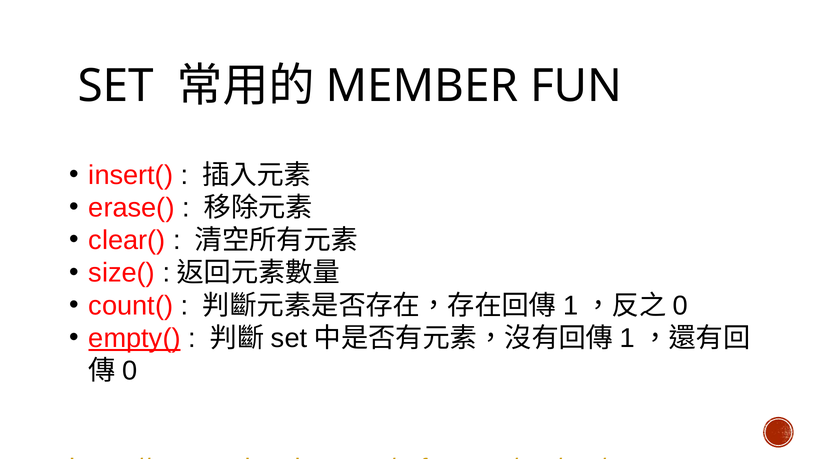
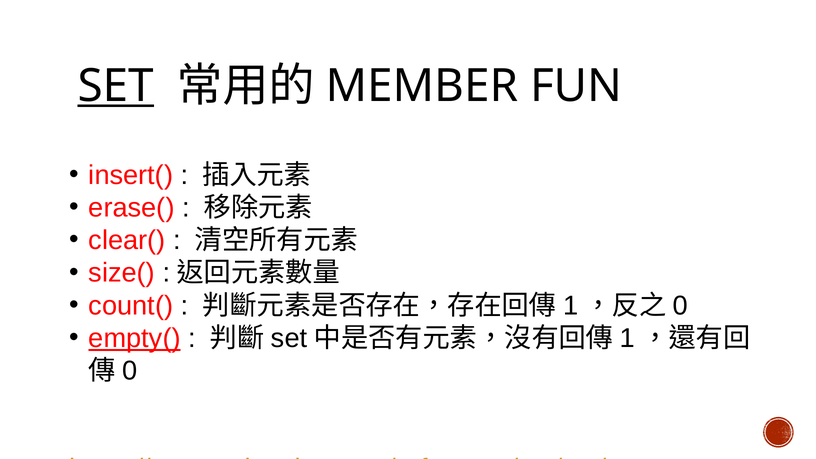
SET underline: none -> present (116, 86)
